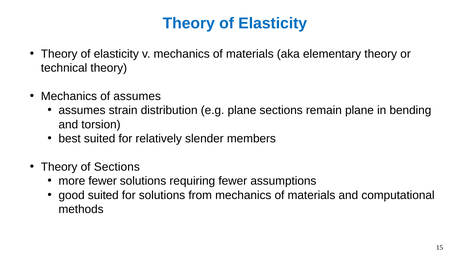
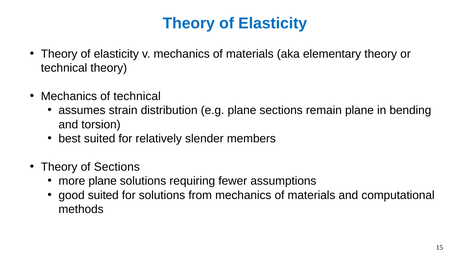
of assumes: assumes -> technical (137, 96)
more fewer: fewer -> plane (103, 181)
